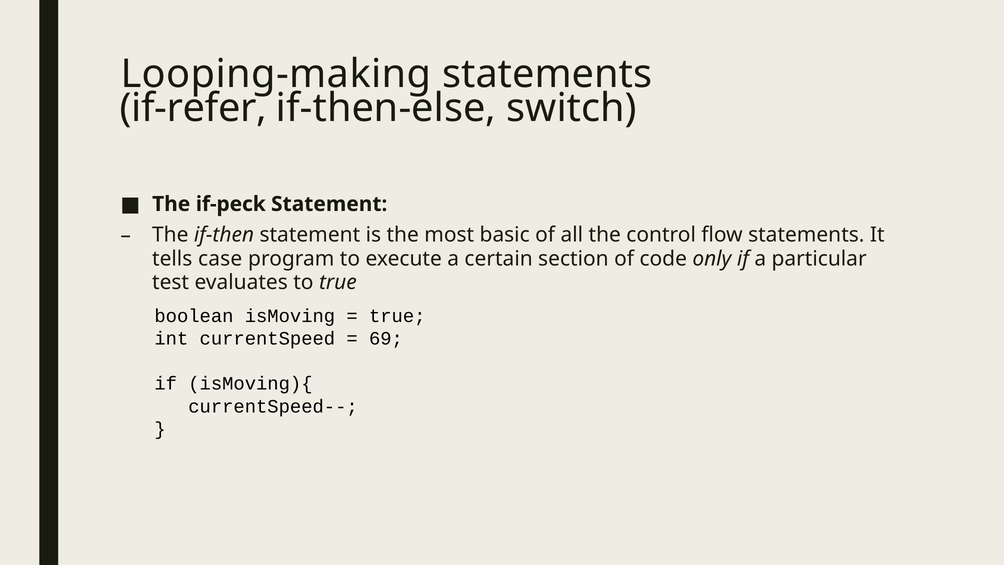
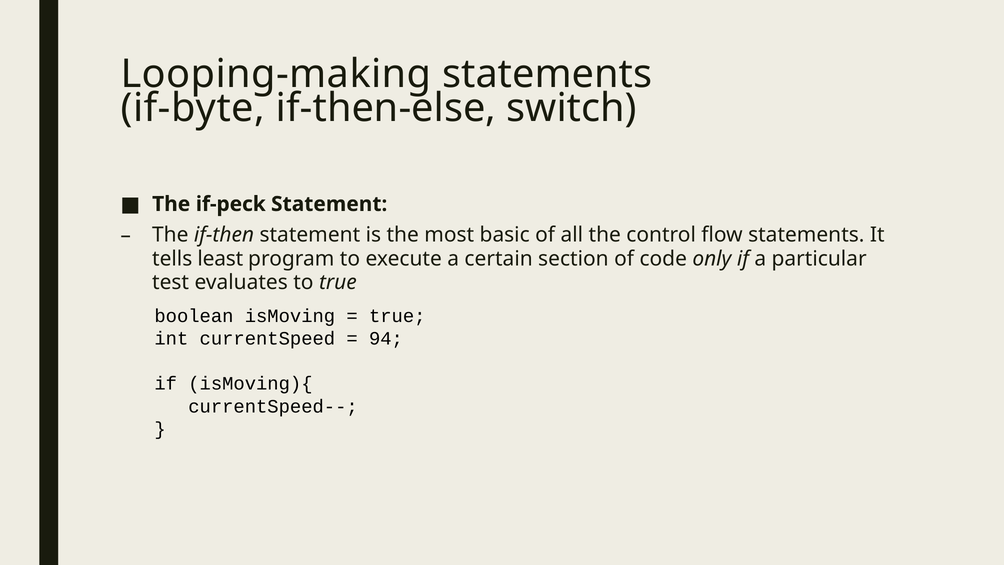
if-refer: if-refer -> if-byte (193, 108)
case: case -> least (220, 259)
69: 69 -> 94 (386, 338)
